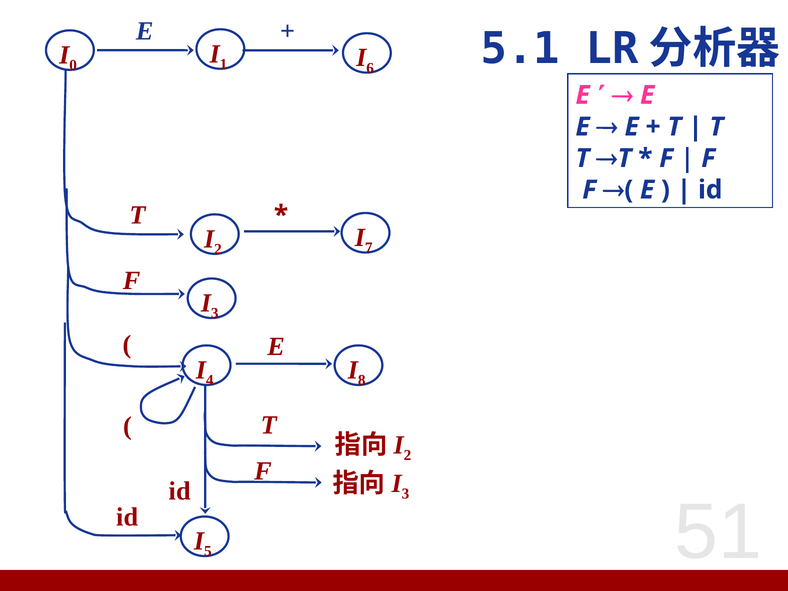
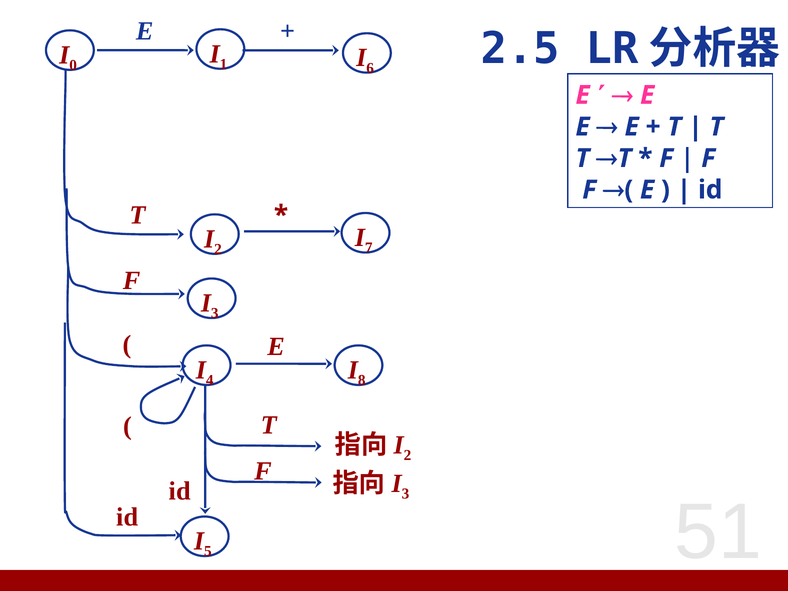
5.1: 5.1 -> 2.5 (520, 49)
